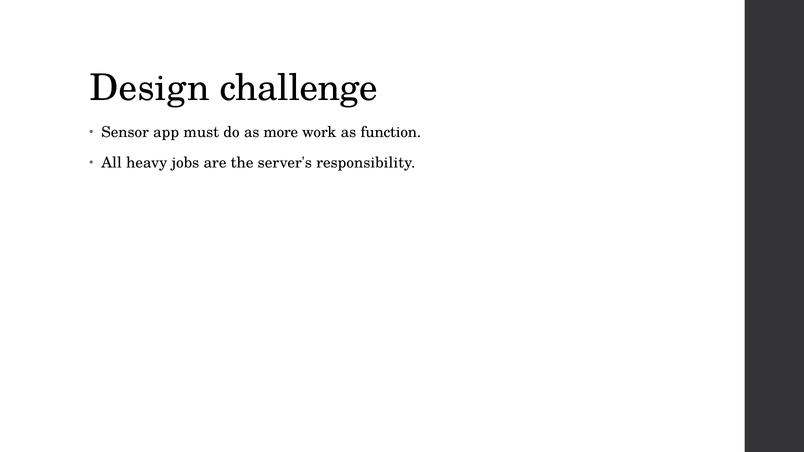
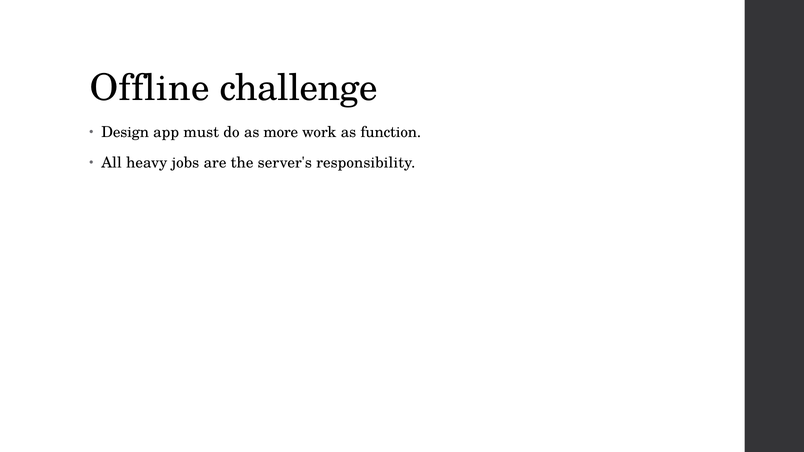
Design: Design -> Offline (150, 88)
Sensor: Sensor -> Design (125, 132)
